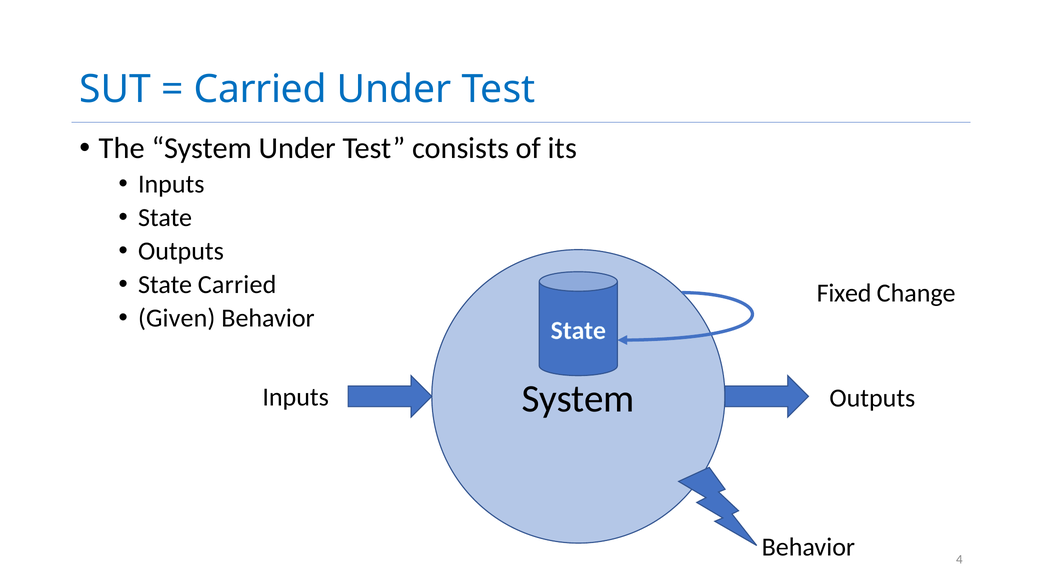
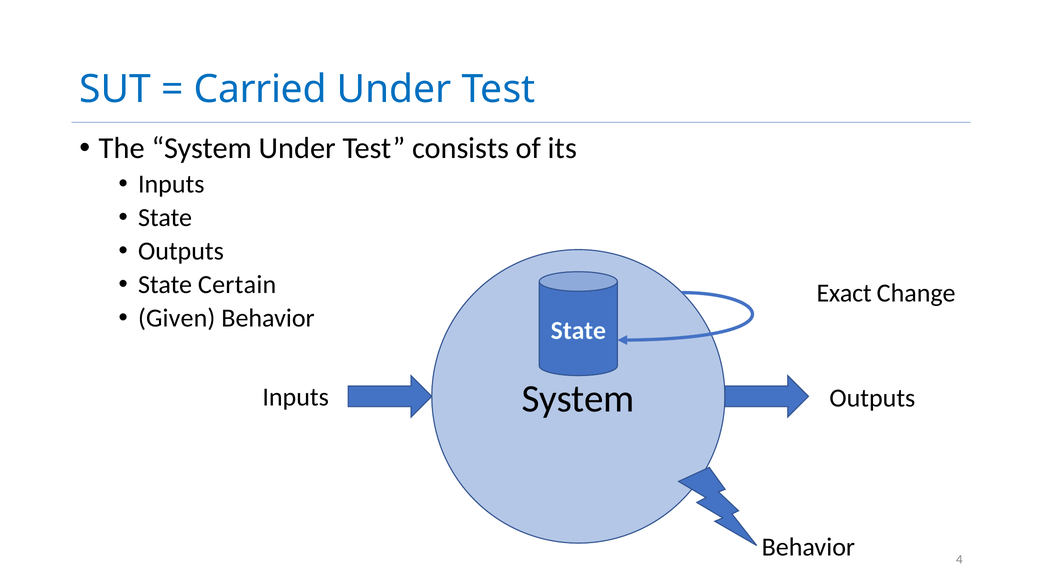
State Carried: Carried -> Certain (237, 285)
Fixed: Fixed -> Exact (844, 293)
